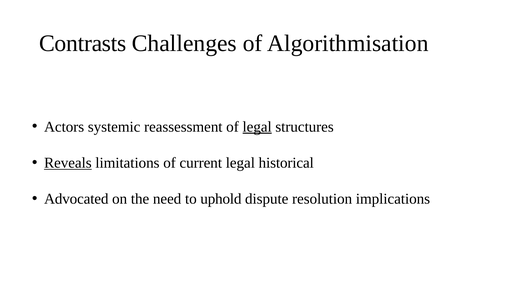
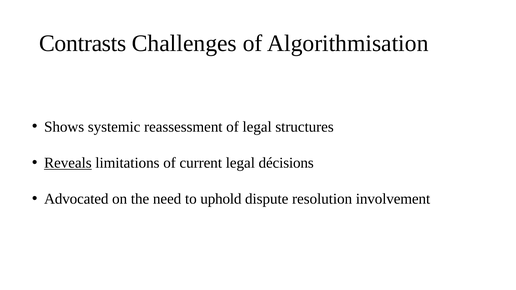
Actors: Actors -> Shows (64, 127)
legal underline: present -> none (257, 127)
historical: historical -> décisions (286, 163)
implications: implications -> involvement (393, 199)
